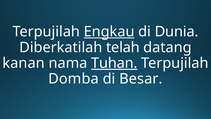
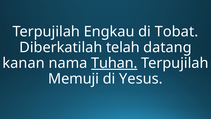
Engkau underline: present -> none (109, 32)
Dunia: Dunia -> Tobat (176, 32)
Domba: Domba -> Memuji (74, 79)
Besar: Besar -> Yesus (141, 79)
